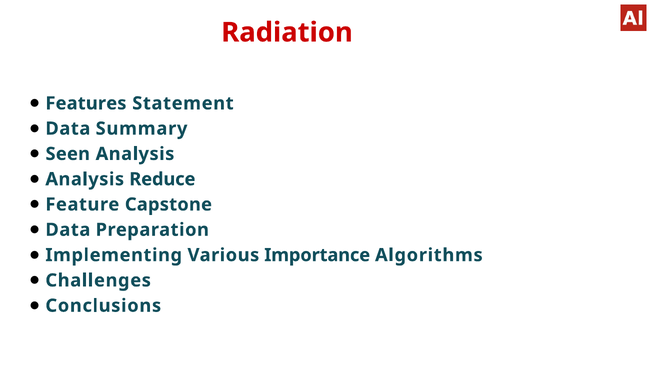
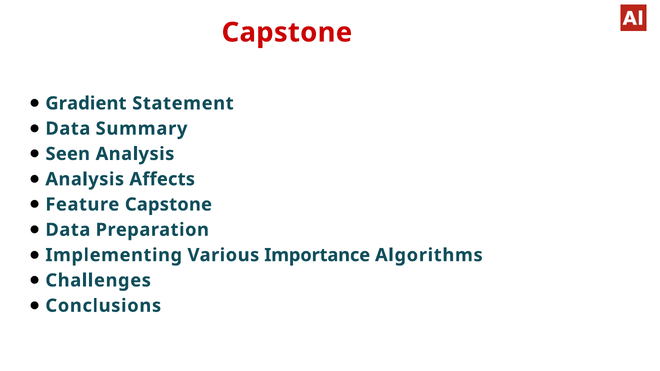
Radiation: Radiation -> Capstone (287, 32)
Features: Features -> Gradient (86, 103)
Reduce: Reduce -> Affects (162, 179)
